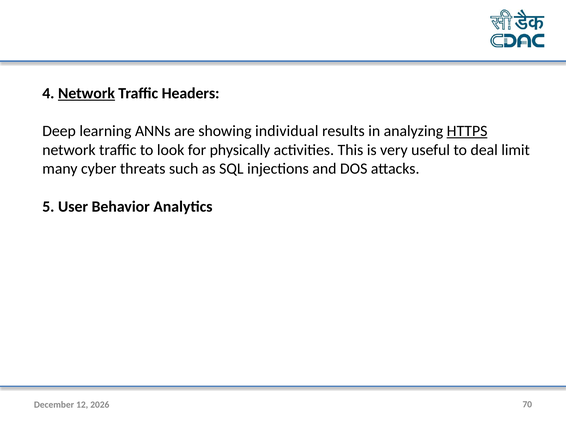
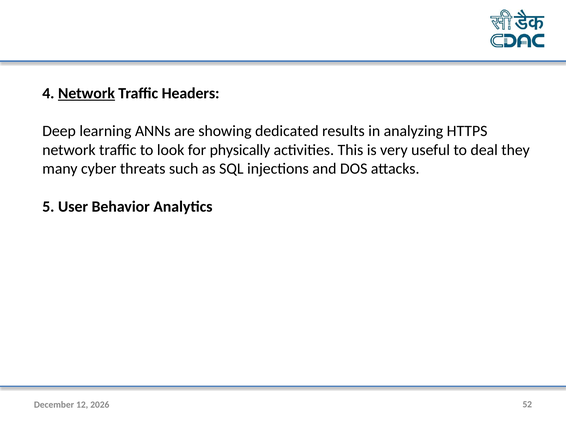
individual: individual -> dedicated (287, 131)
HTTPS underline: present -> none (467, 131)
limit: limit -> they (516, 150)
70: 70 -> 52 (527, 405)
